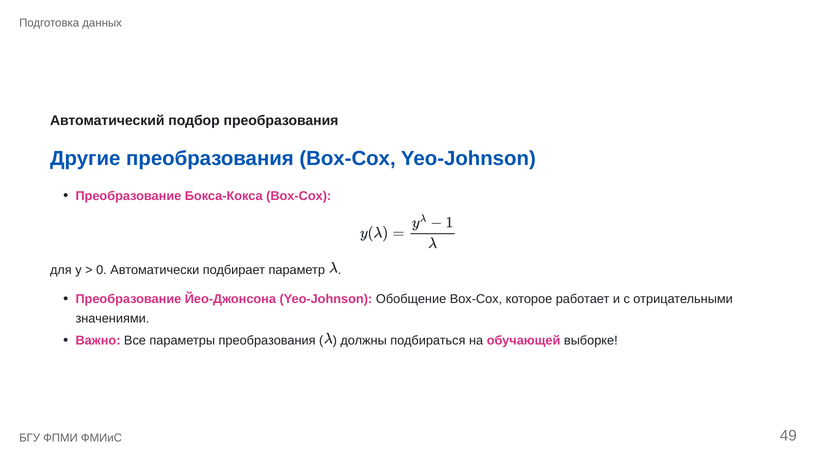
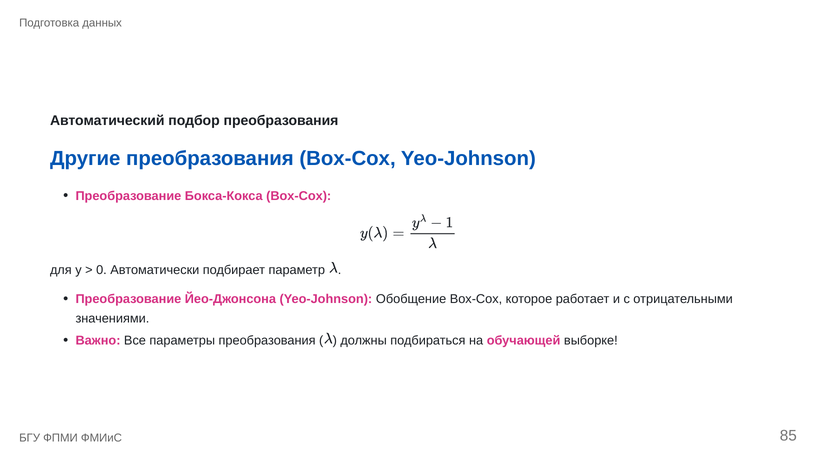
49: 49 -> 85 (788, 436)
